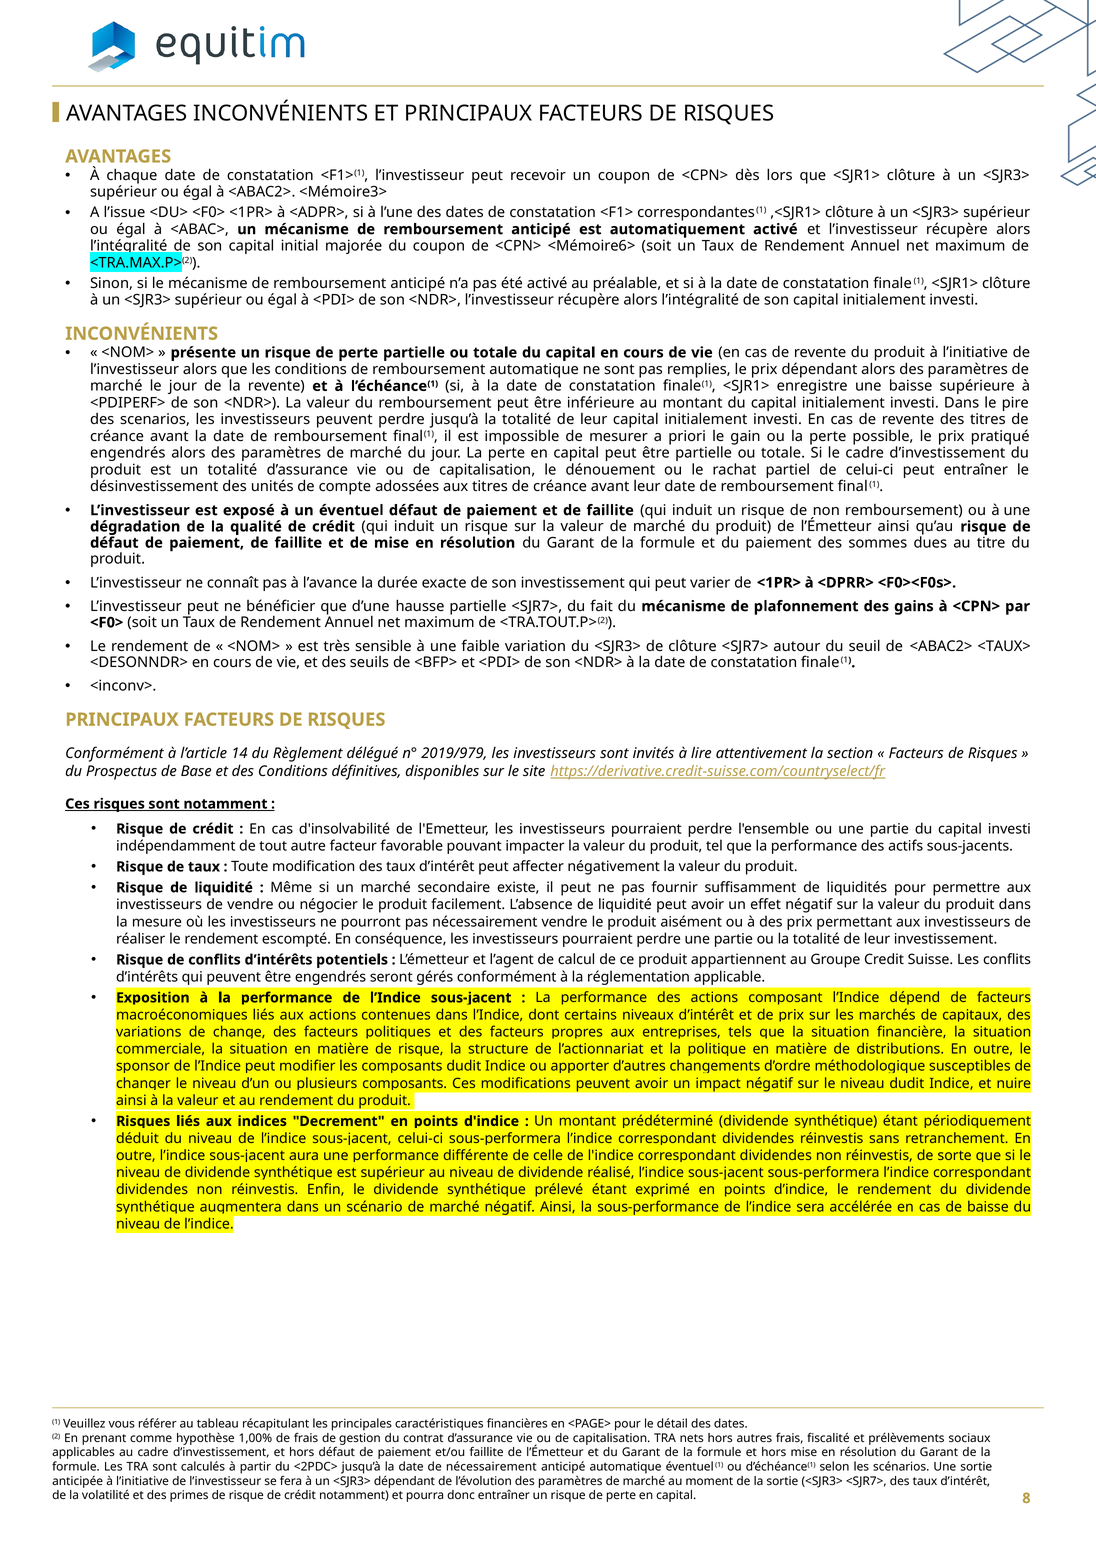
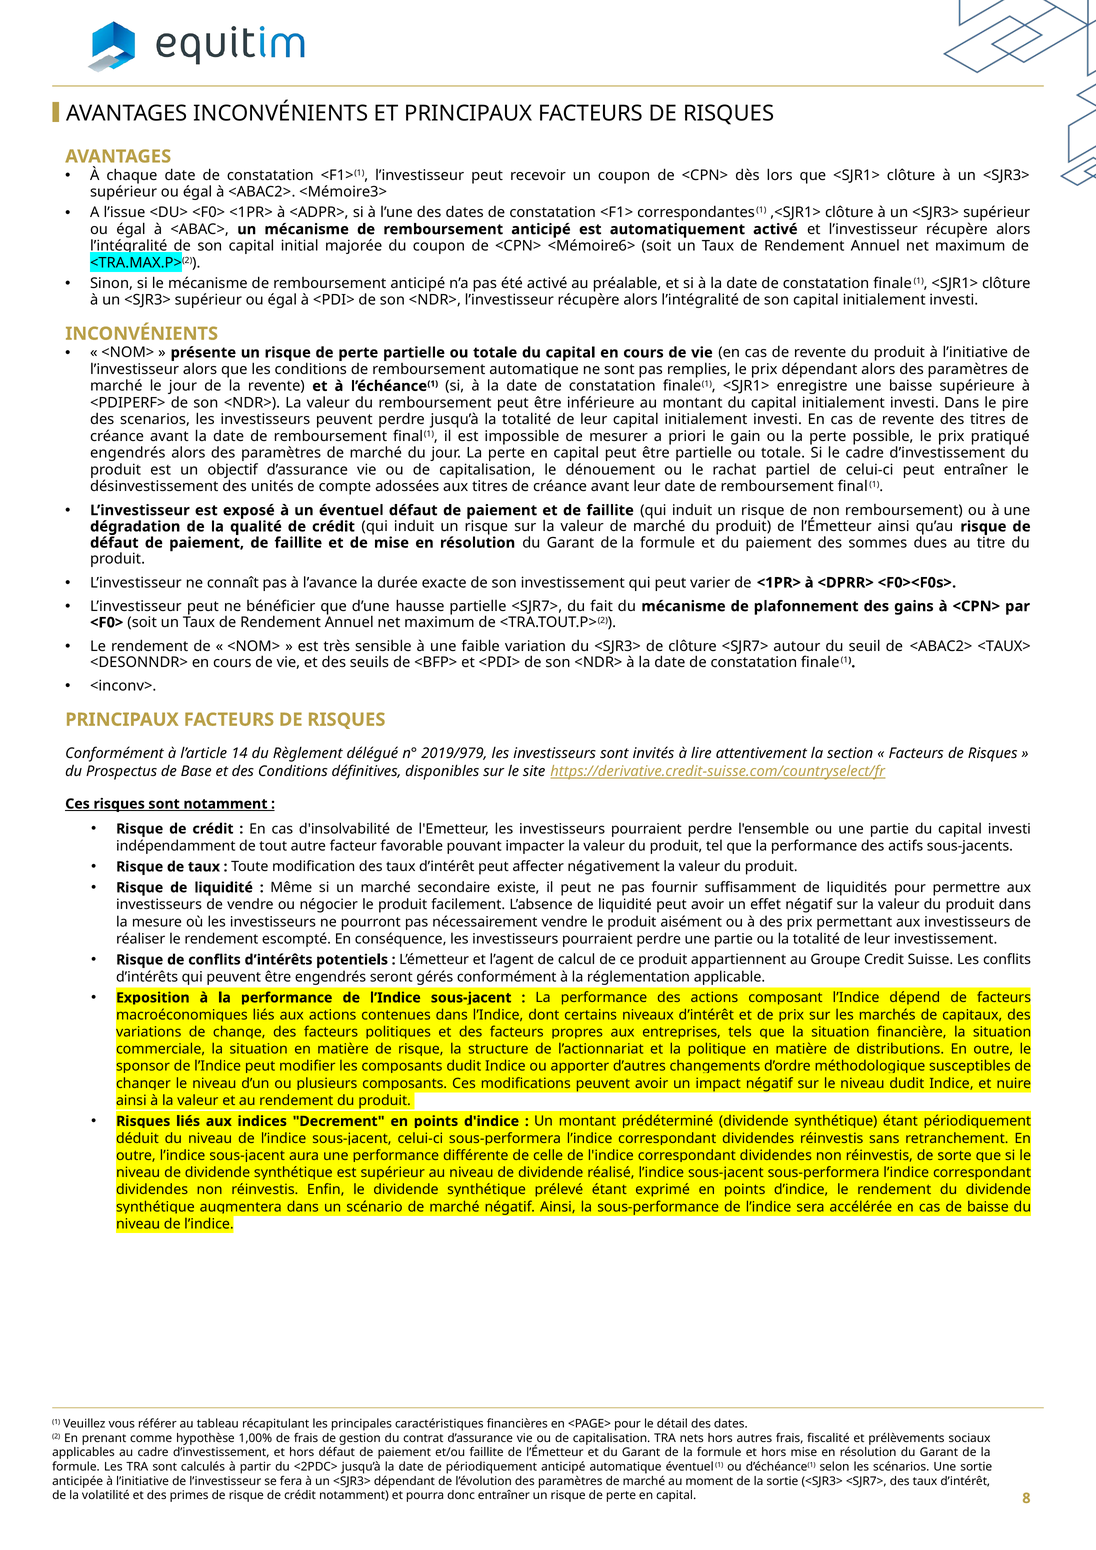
un totalité: totalité -> objectif (233, 470)
de nécessairement: nécessairement -> périodiquement (491, 1467)
